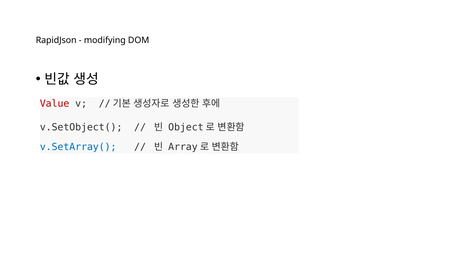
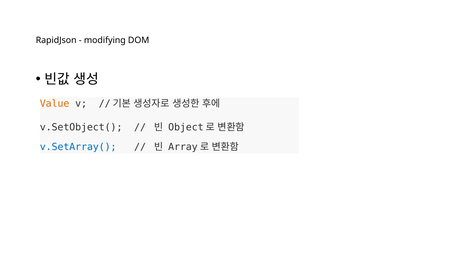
Value colour: red -> orange (55, 104)
